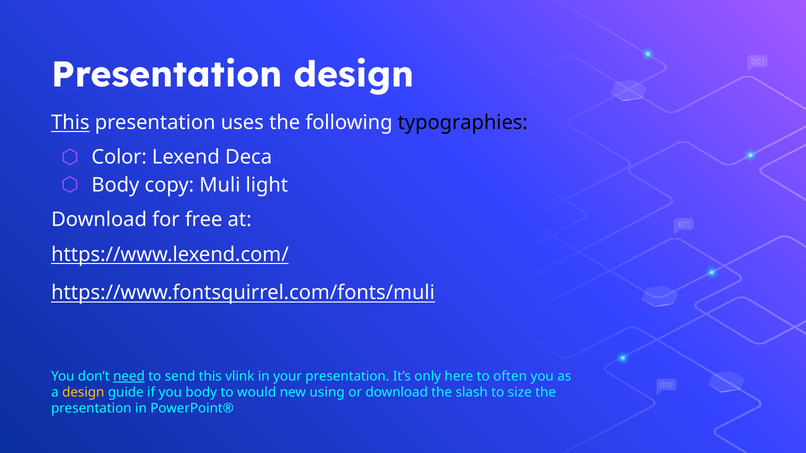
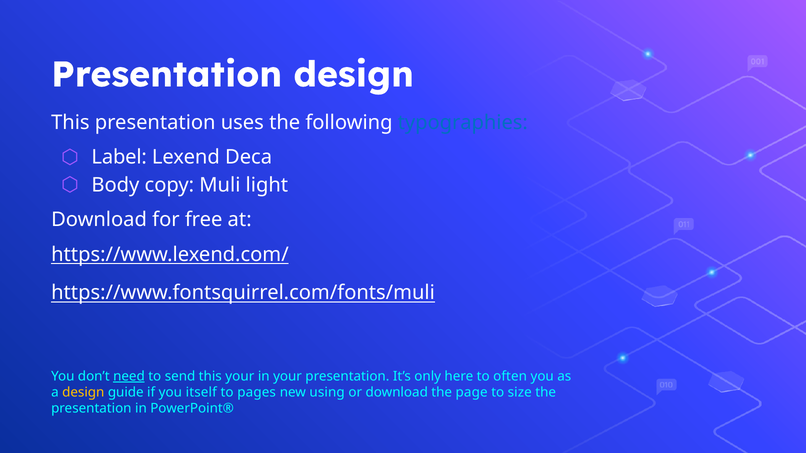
This underline: present -> none (70, 123)
typographies colour: black -> blue (463, 123)
Color: Color -> Label (119, 157)
this vlink: vlink -> your (240, 377)
you body: body -> itself (201, 393)
would: would -> pages (257, 393)
slash: slash -> page (472, 393)
